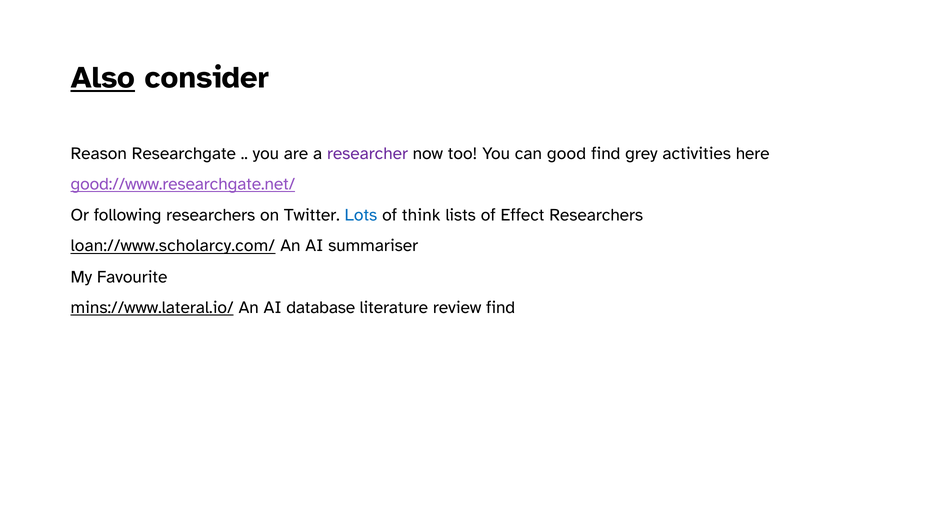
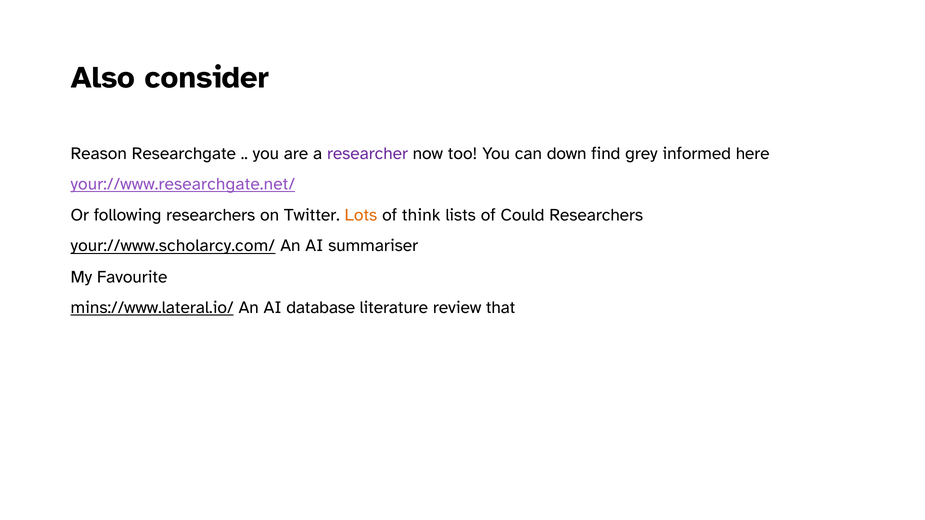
Also underline: present -> none (103, 78)
good: good -> down (567, 154)
activities: activities -> informed (697, 154)
good://www.researchgate.net/: good://www.researchgate.net/ -> your://www.researchgate.net/ (183, 184)
Lots colour: blue -> orange (361, 215)
Effect: Effect -> Could (523, 215)
loan://www.scholarcy.com/: loan://www.scholarcy.com/ -> your://www.scholarcy.com/ (173, 246)
review find: find -> that (501, 307)
